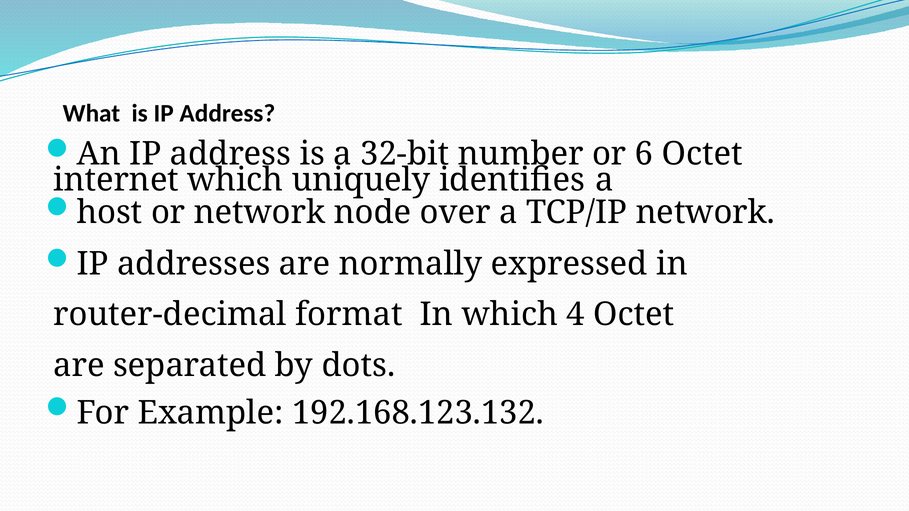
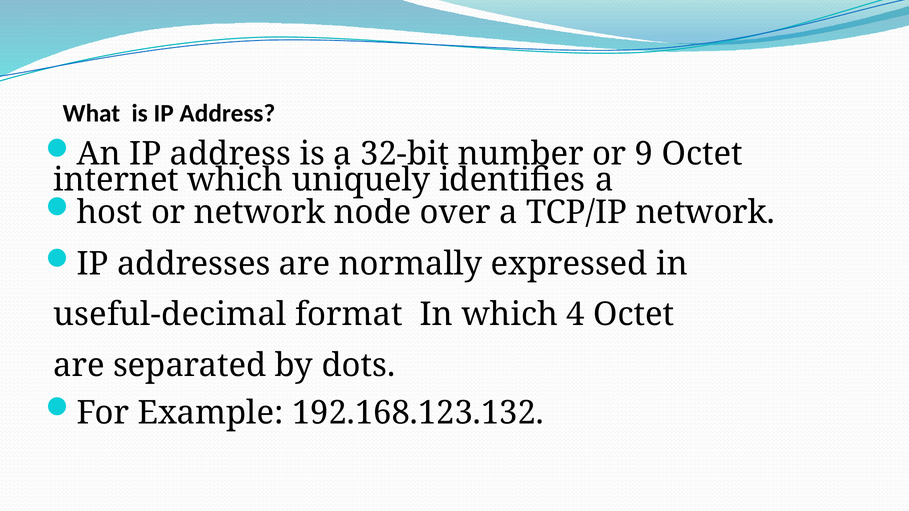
6: 6 -> 9 (644, 154)
router-decimal: router-decimal -> useful-decimal (170, 315)
